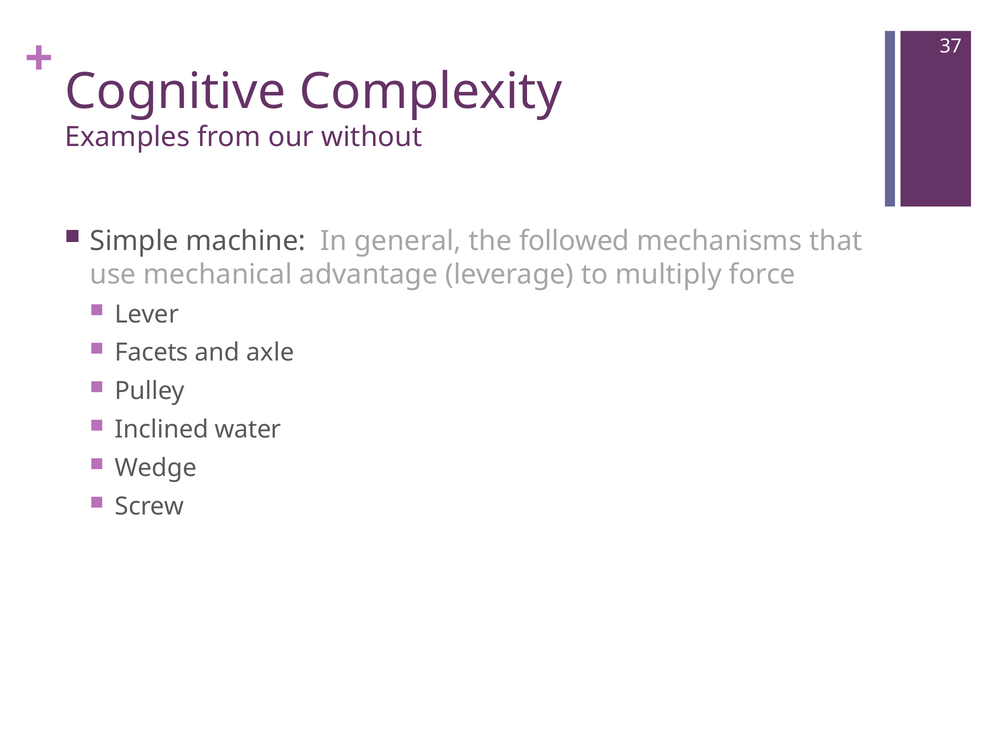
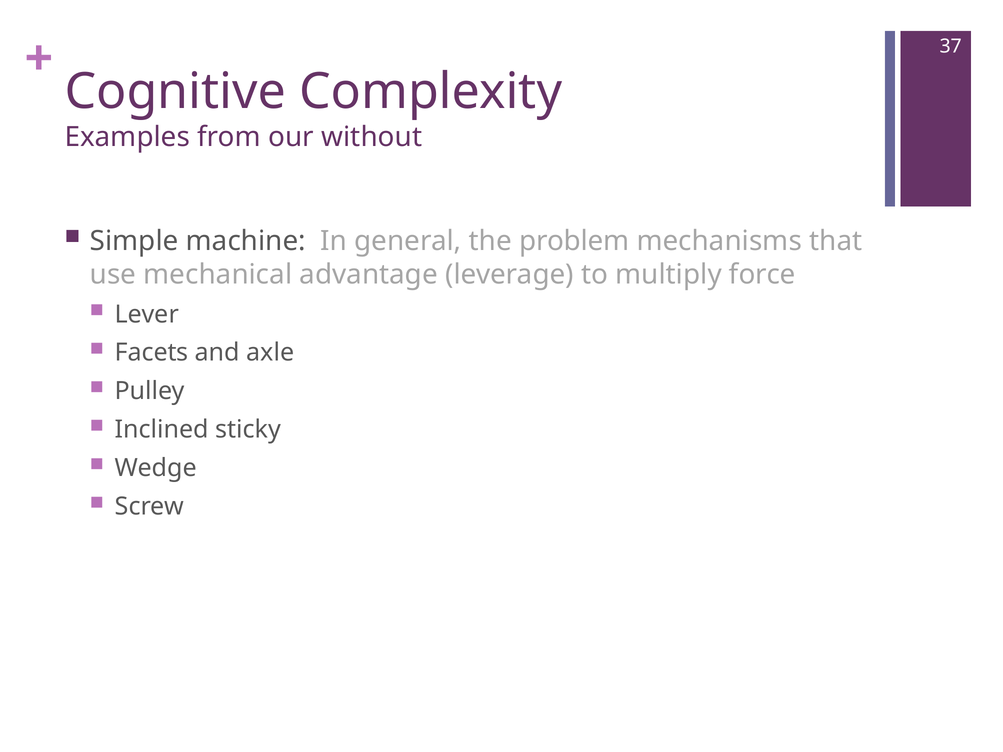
followed: followed -> problem (574, 241)
water: water -> sticky (248, 430)
